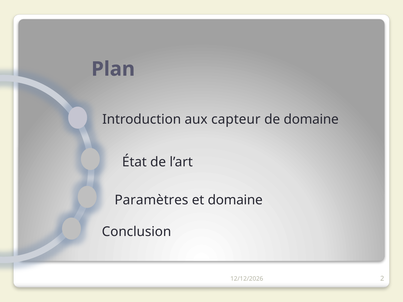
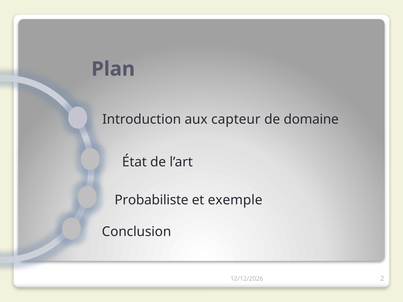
Paramètres: Paramètres -> Probabiliste (152, 200)
et domaine: domaine -> exemple (235, 200)
